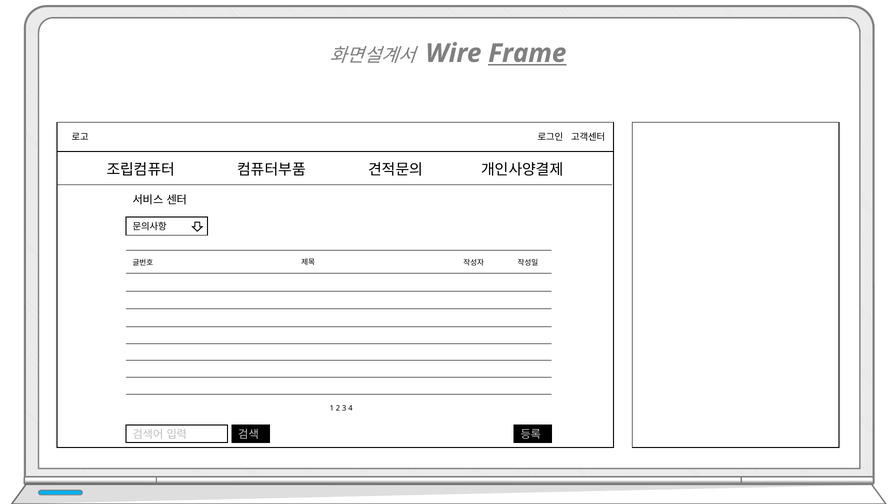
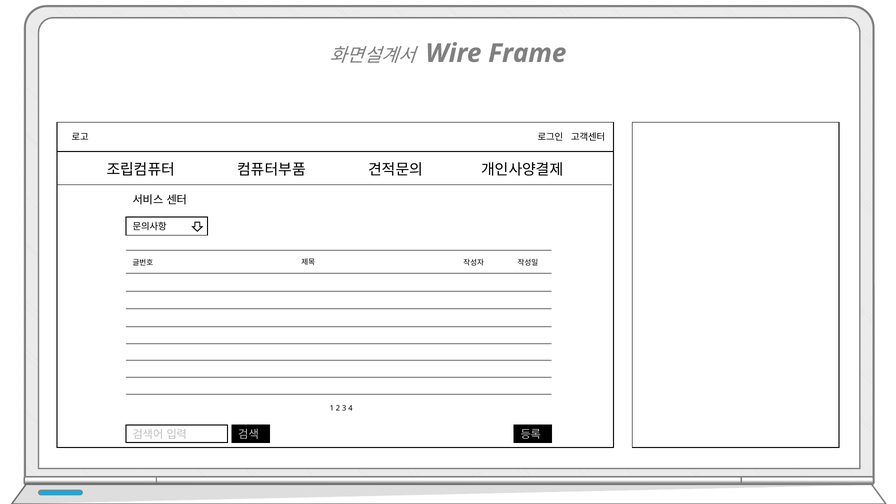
Frame underline: present -> none (527, 53)
